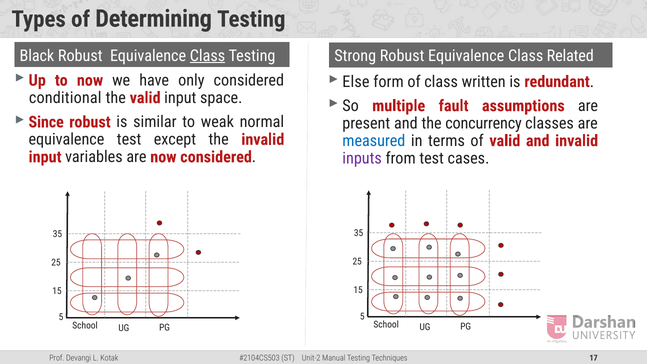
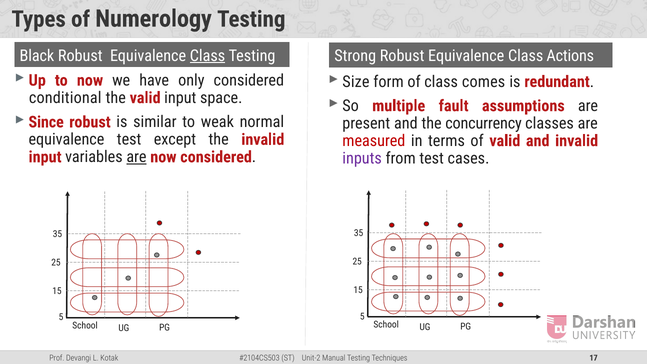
Determining: Determining -> Numerology (154, 19)
Related: Related -> Actions (570, 56)
Else: Else -> Size (356, 82)
written: written -> comes (484, 82)
measured colour: blue -> red (374, 141)
are underline: none -> present (136, 157)
